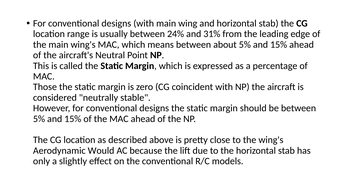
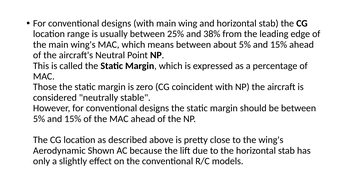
24%: 24% -> 25% (176, 34)
31%: 31% -> 38% (212, 34)
Would: Would -> Shown (101, 150)
